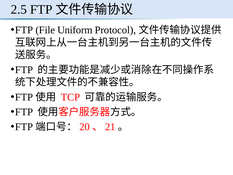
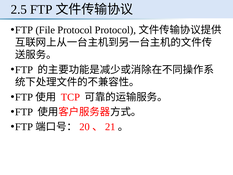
File Uniform: Uniform -> Protocol (75, 30)
